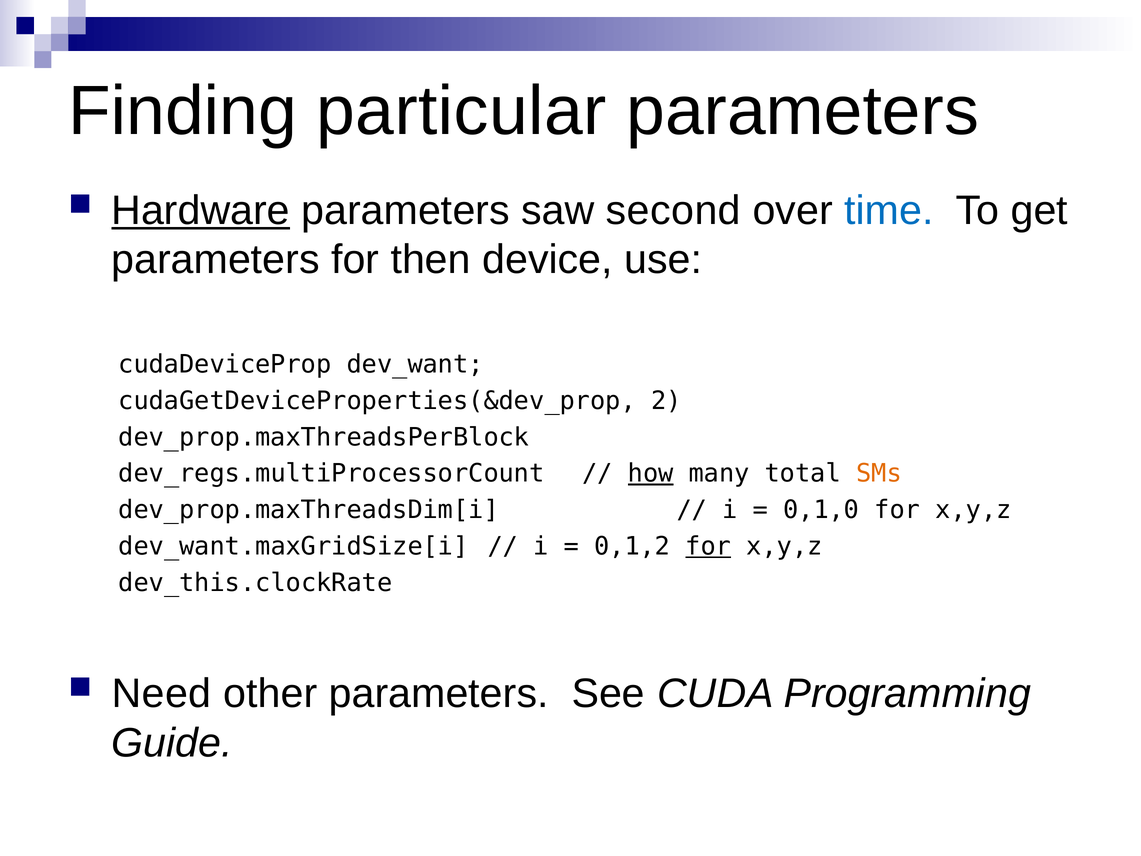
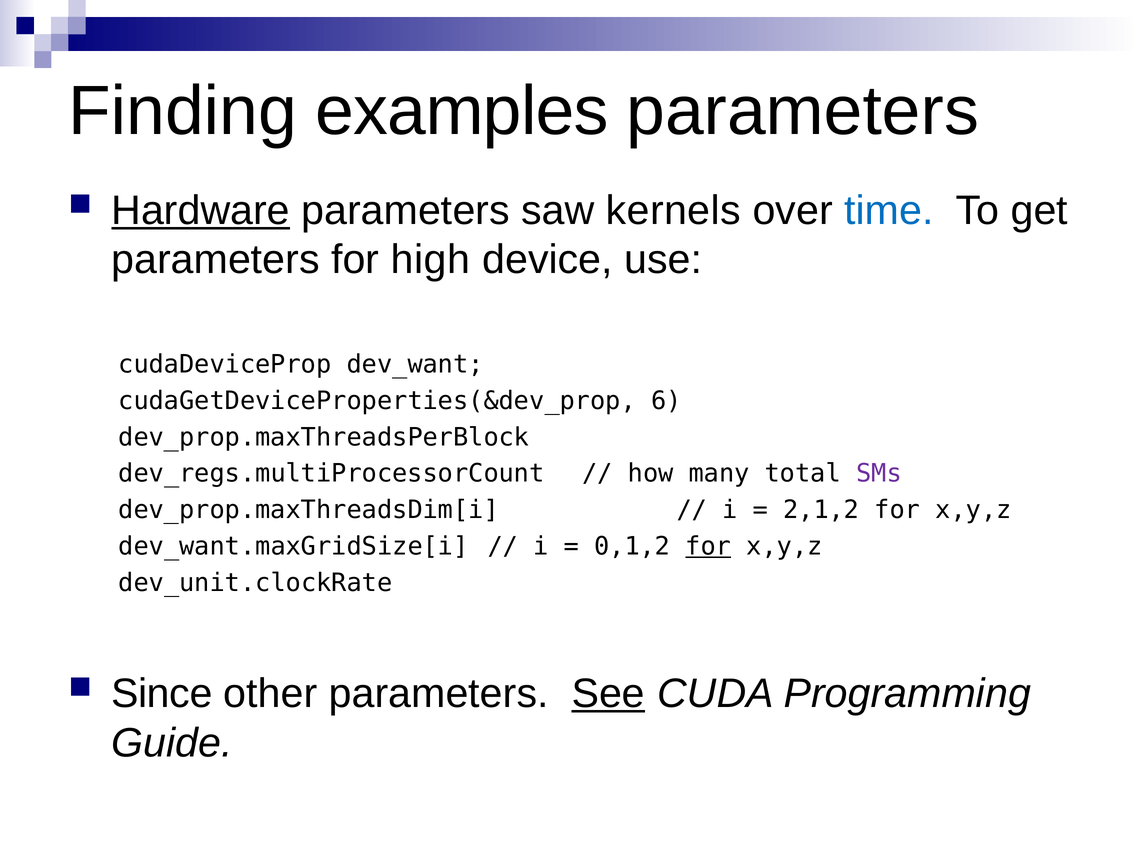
particular: particular -> examples (462, 111)
second: second -> kernels (673, 210)
then: then -> high (431, 260)
2: 2 -> 6 (666, 401)
how underline: present -> none (651, 473)
SMs colour: orange -> purple (879, 473)
0,1,0: 0,1,0 -> 2,1,2 (821, 510)
dev_this.clockRate: dev_this.clockRate -> dev_unit.clockRate (255, 583)
Need: Need -> Since (162, 694)
See underline: none -> present (608, 694)
